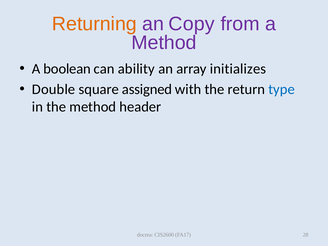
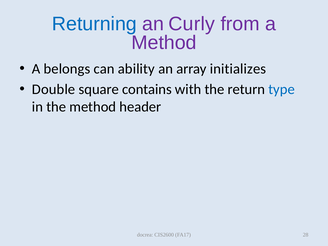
Returning colour: orange -> blue (94, 24)
Copy: Copy -> Curly (192, 24)
boolean: boolean -> belongs (67, 69)
assigned: assigned -> contains (147, 89)
